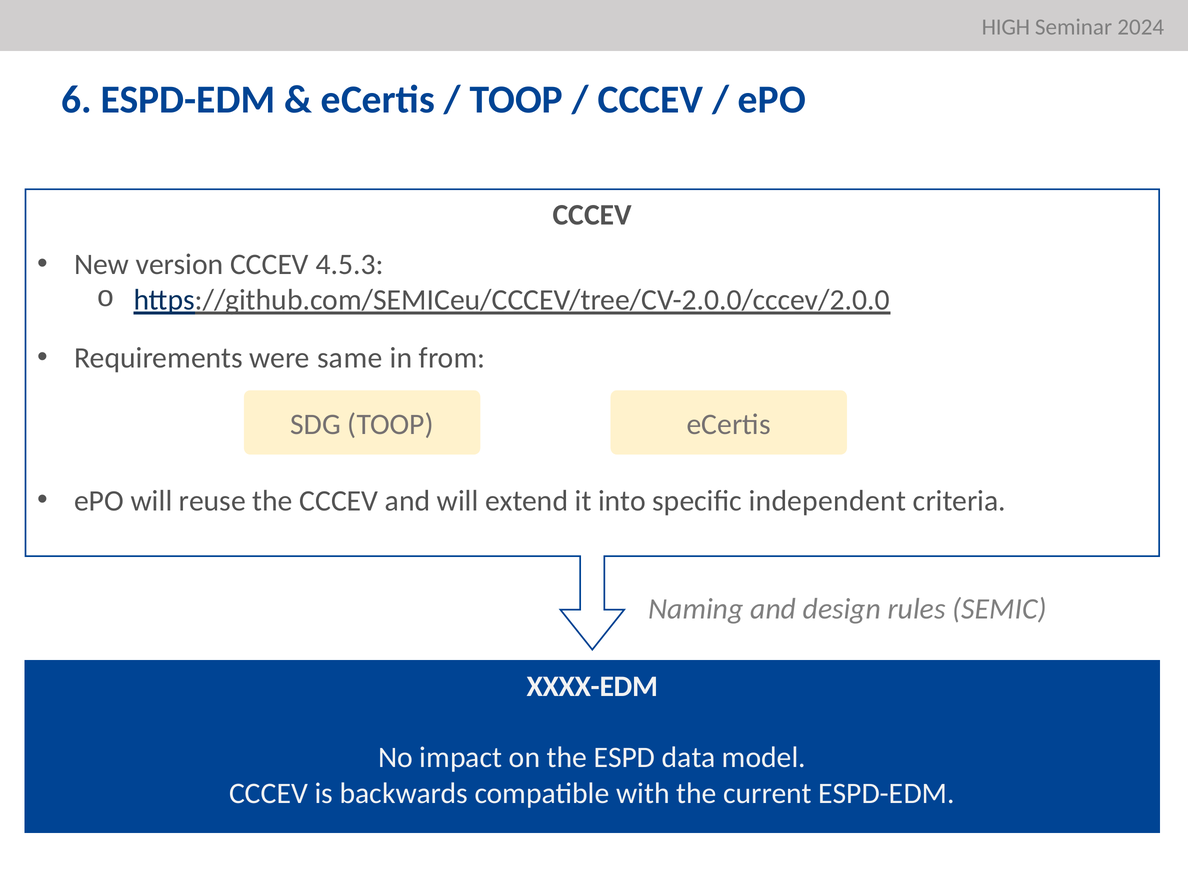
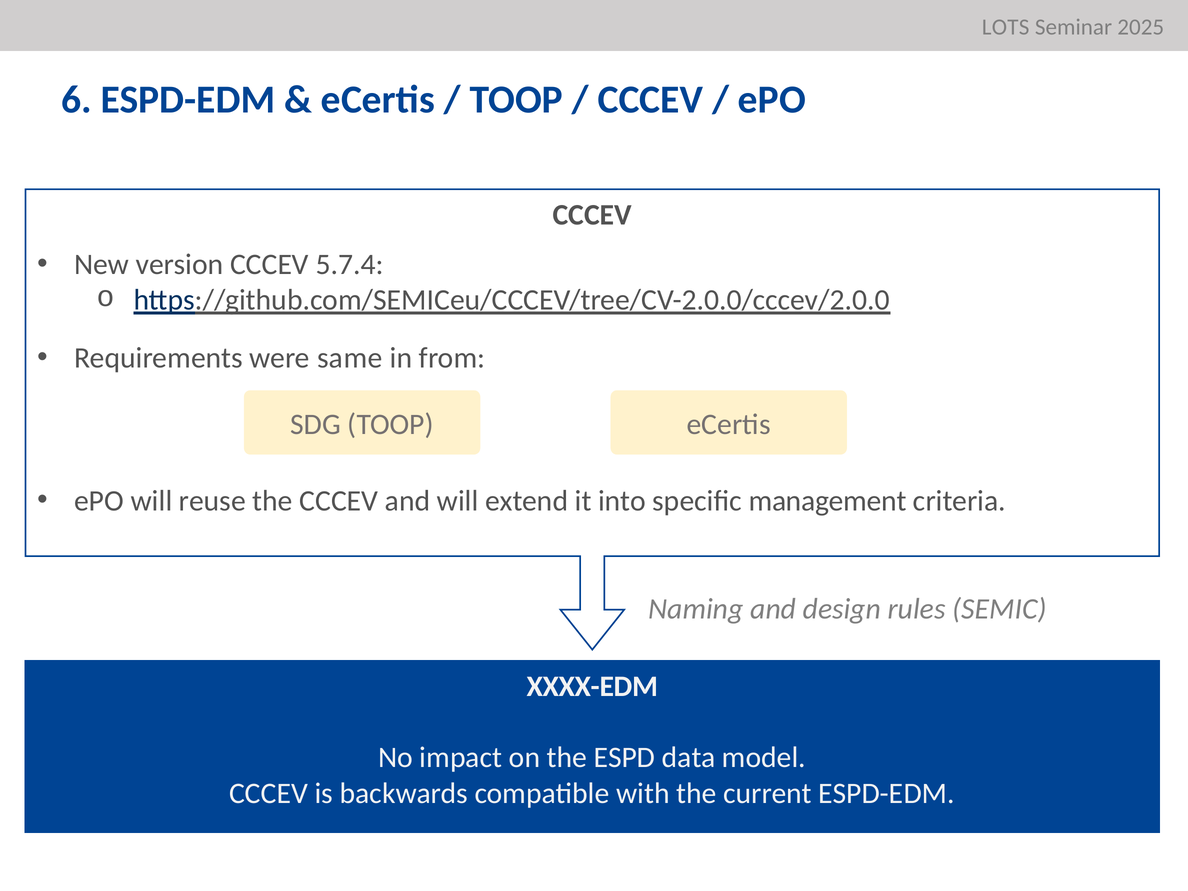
HIGH: HIGH -> LOTS (1006, 27)
2024: 2024 -> 2025 (1141, 27)
4.5.3: 4.5.3 -> 5.7.4 (350, 265)
independent: independent -> management (828, 501)
